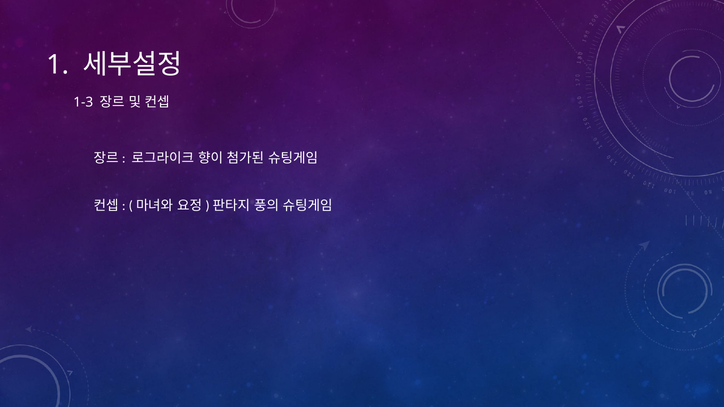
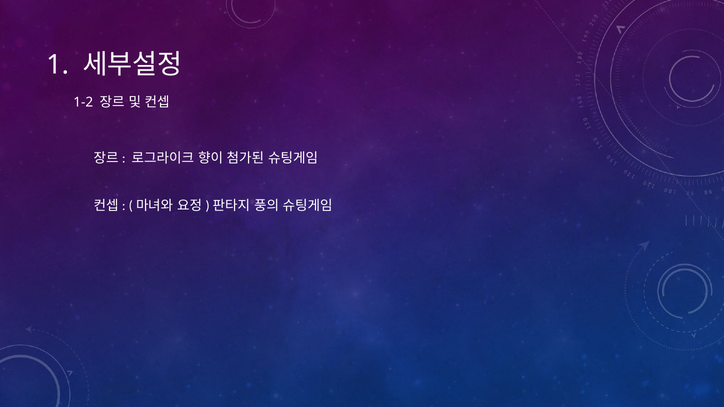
1-3: 1-3 -> 1-2 (83, 102)
